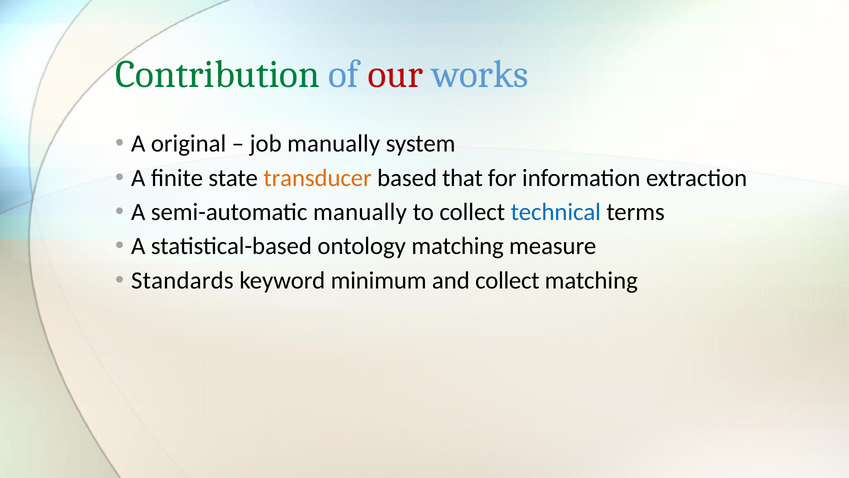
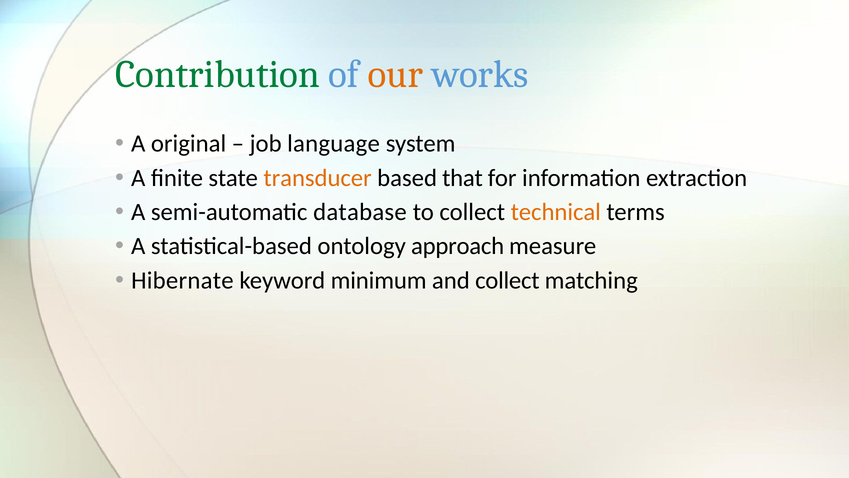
our colour: red -> orange (395, 74)
job manually: manually -> language (334, 144)
semi-automatic manually: manually -> database (360, 212)
technical colour: blue -> orange (556, 212)
ontology matching: matching -> approach (458, 246)
Standards: Standards -> Hibernate (182, 280)
